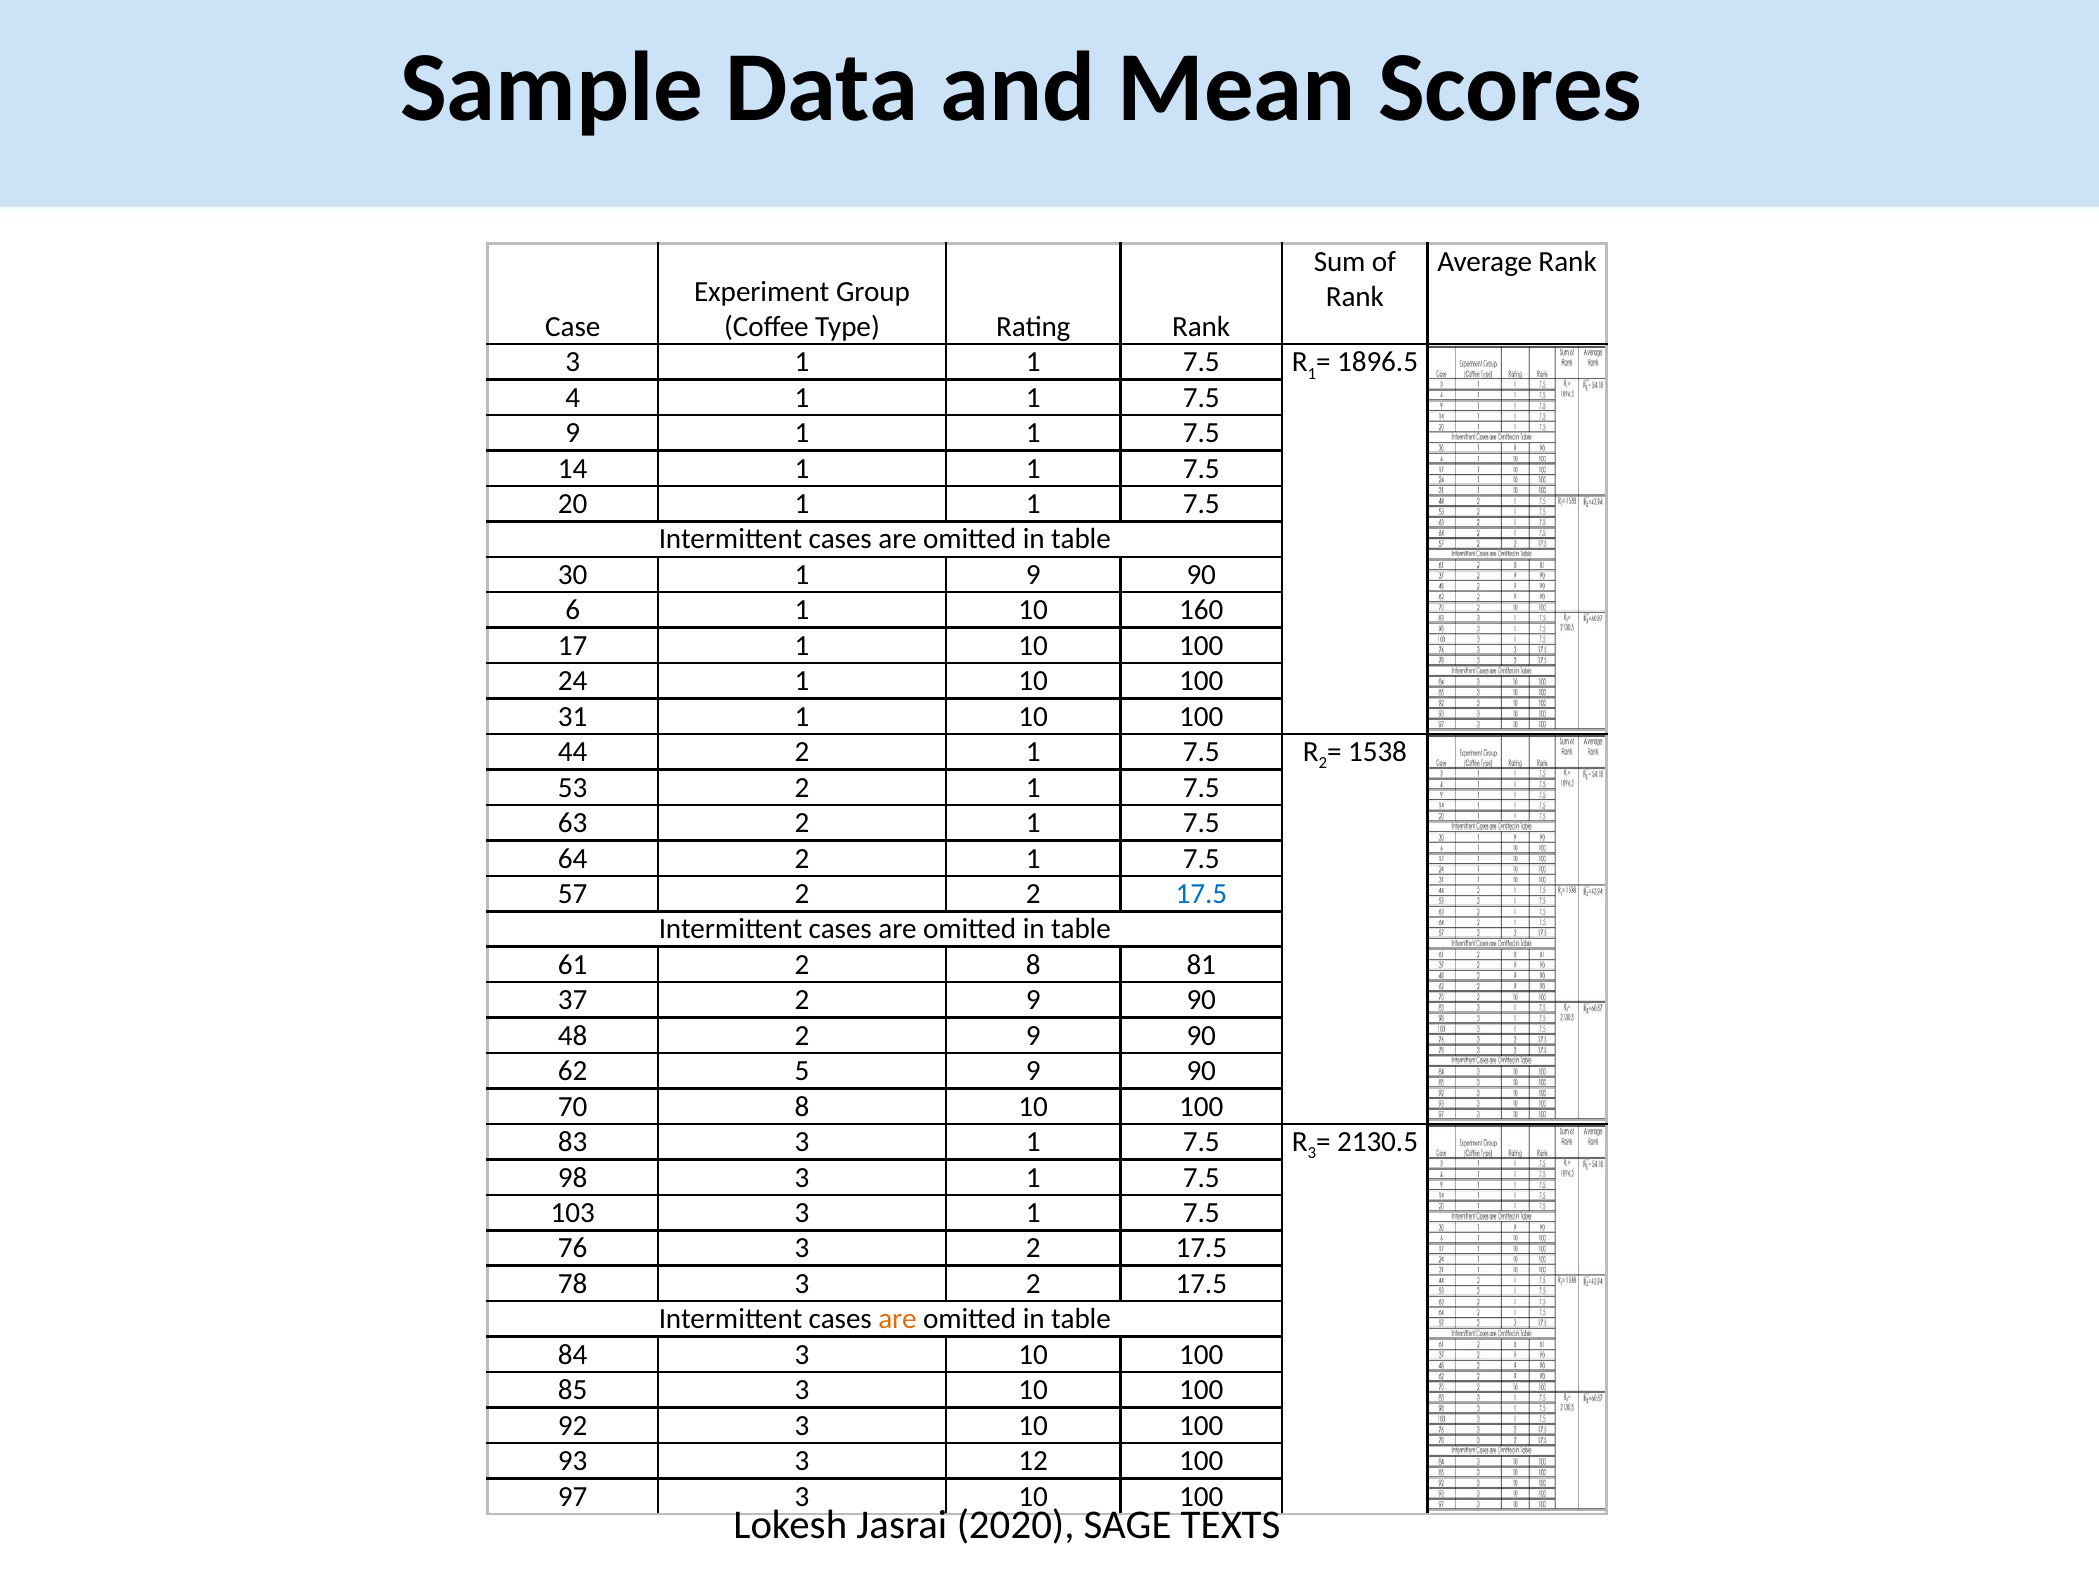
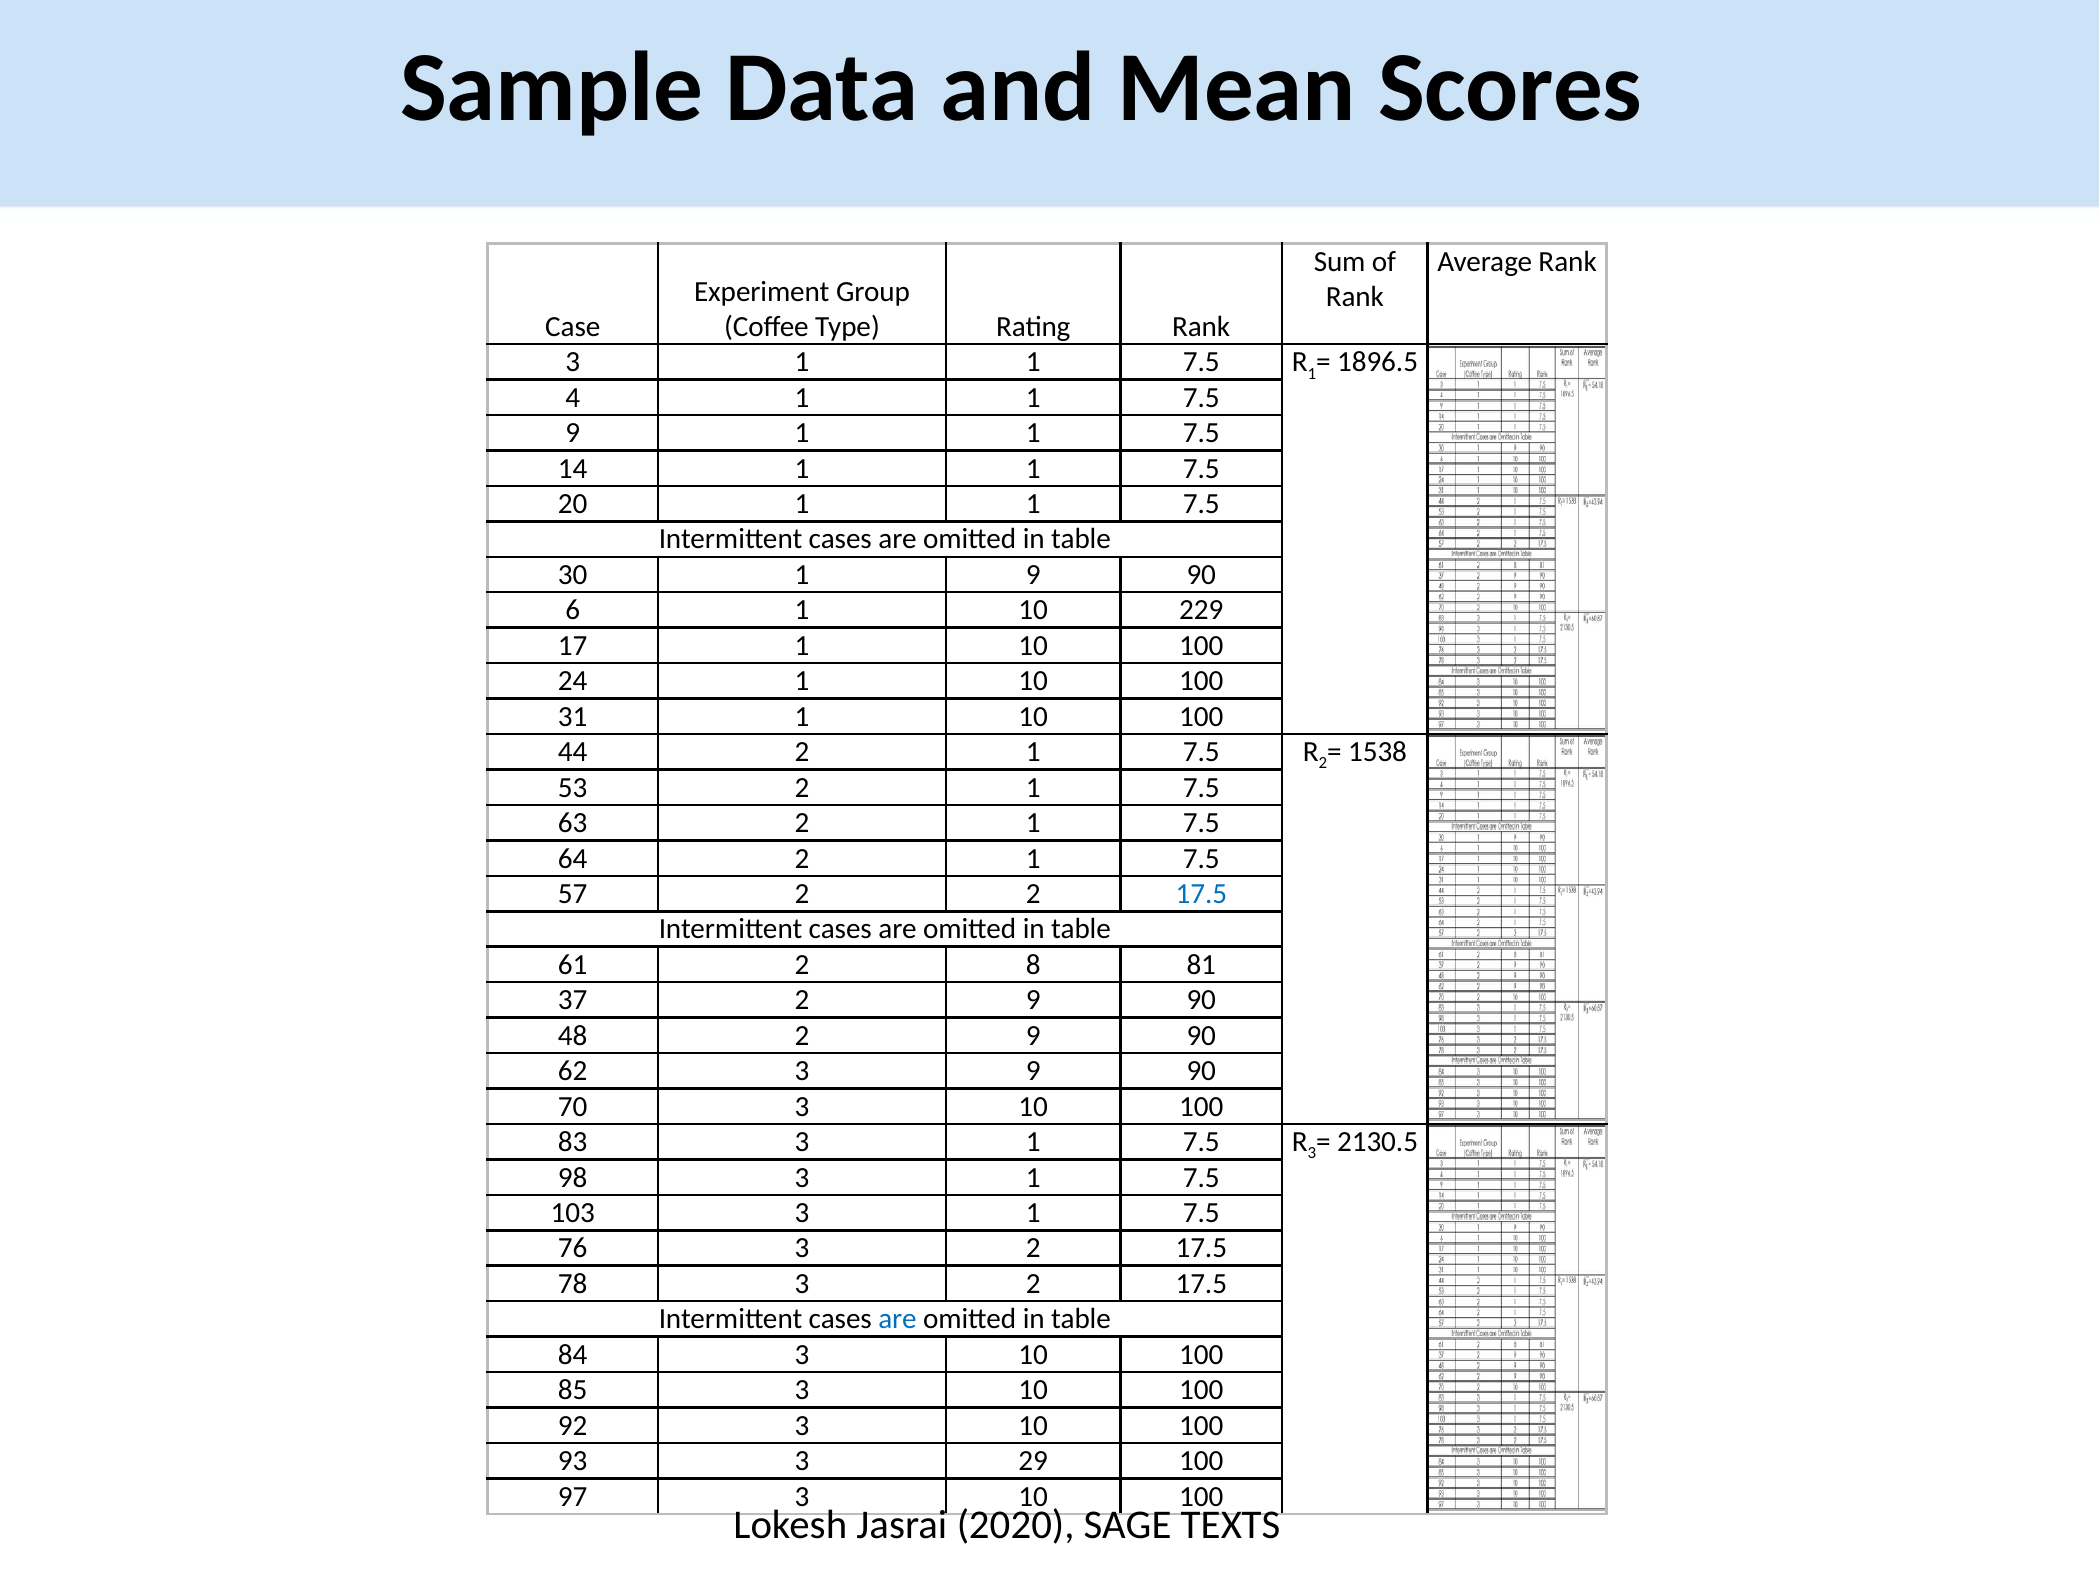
160: 160 -> 229 (1201, 610)
62 5: 5 -> 3 (802, 1071)
70 8: 8 -> 3 (802, 1107)
are colour: orange -> blue (897, 1319)
12: 12 -> 29 (1033, 1461)
